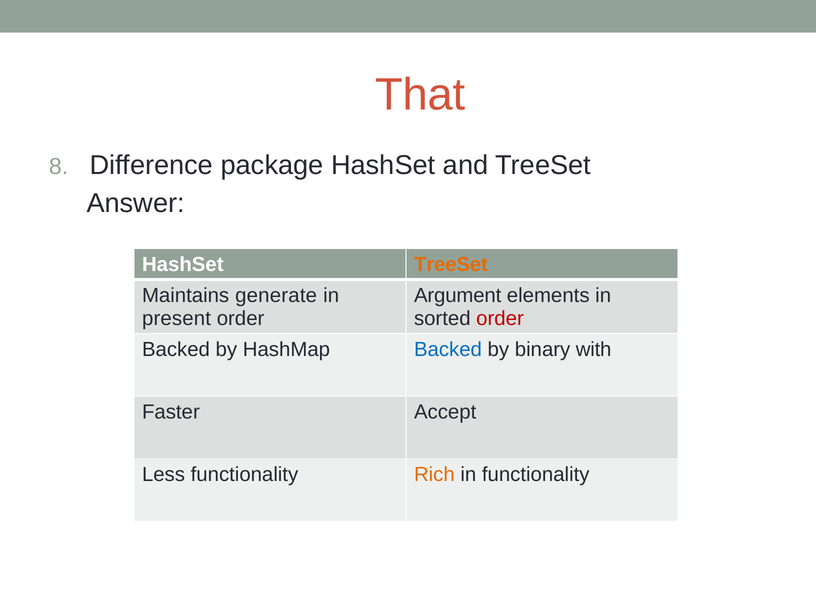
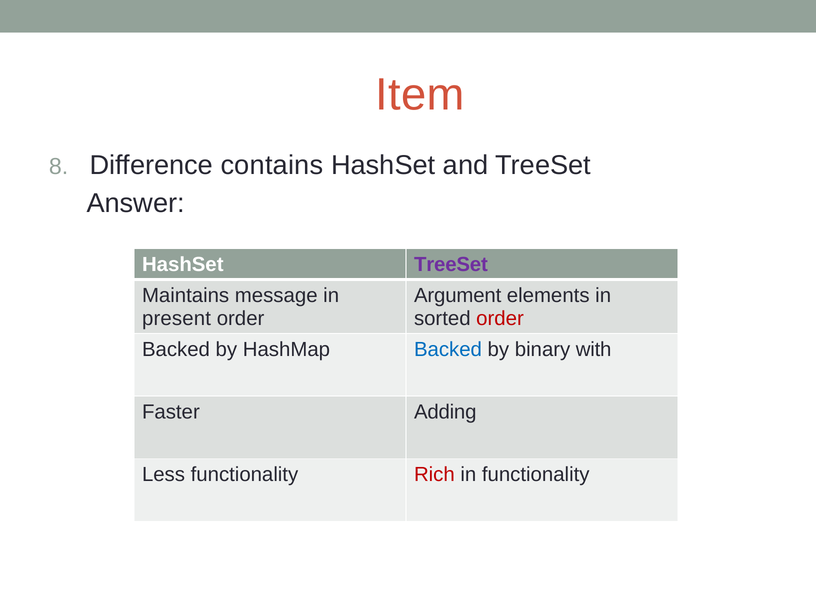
That: That -> Item (420, 95)
package: package -> contains (272, 165)
TreeSet colour: orange -> purple (451, 264)
generate: generate -> message (276, 296)
Accept: Accept -> Adding (445, 412)
Rich colour: orange -> red (434, 475)
